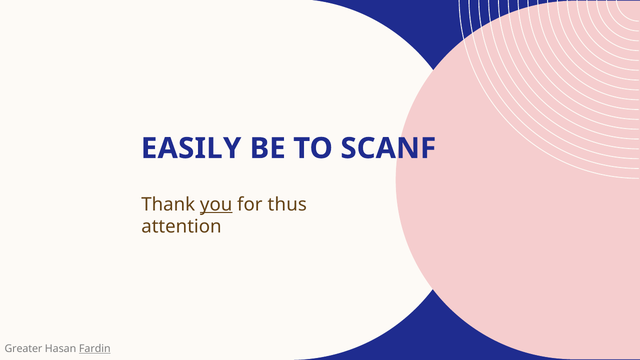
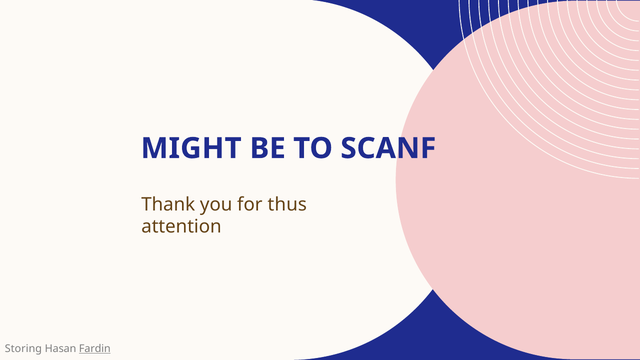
EASILY: EASILY -> MIGHT (191, 148)
you underline: present -> none (216, 204)
Greater: Greater -> Storing (23, 349)
